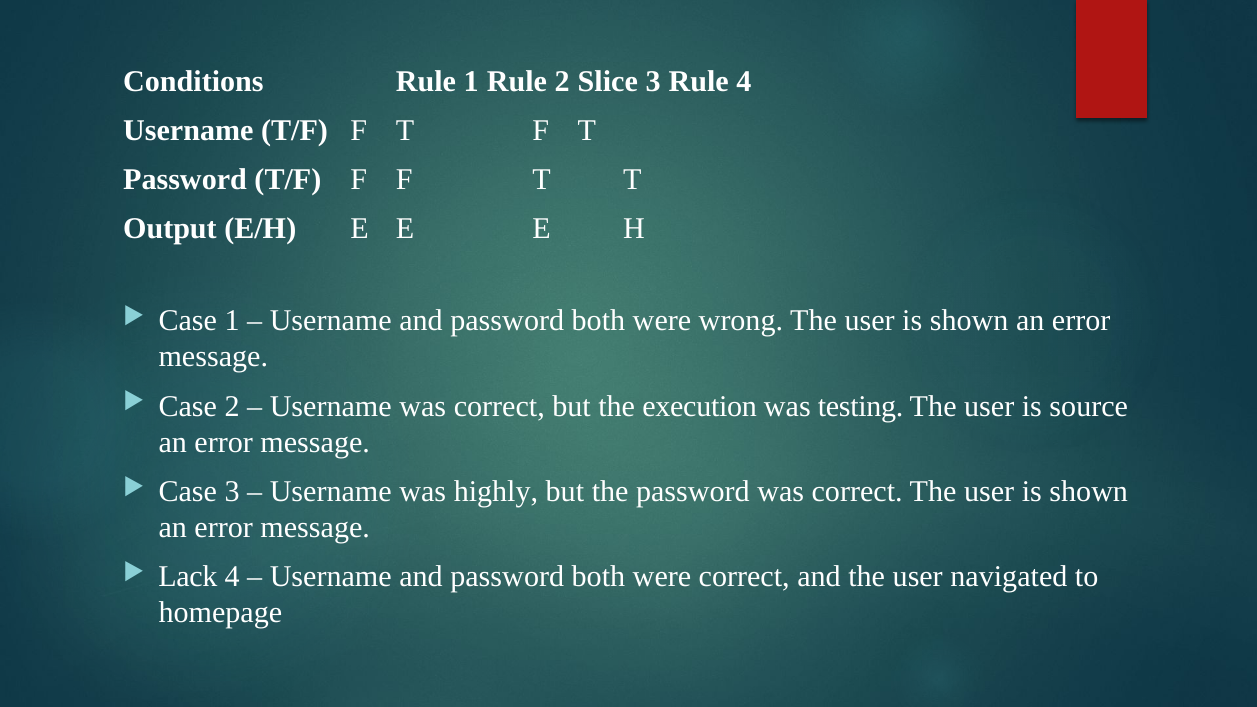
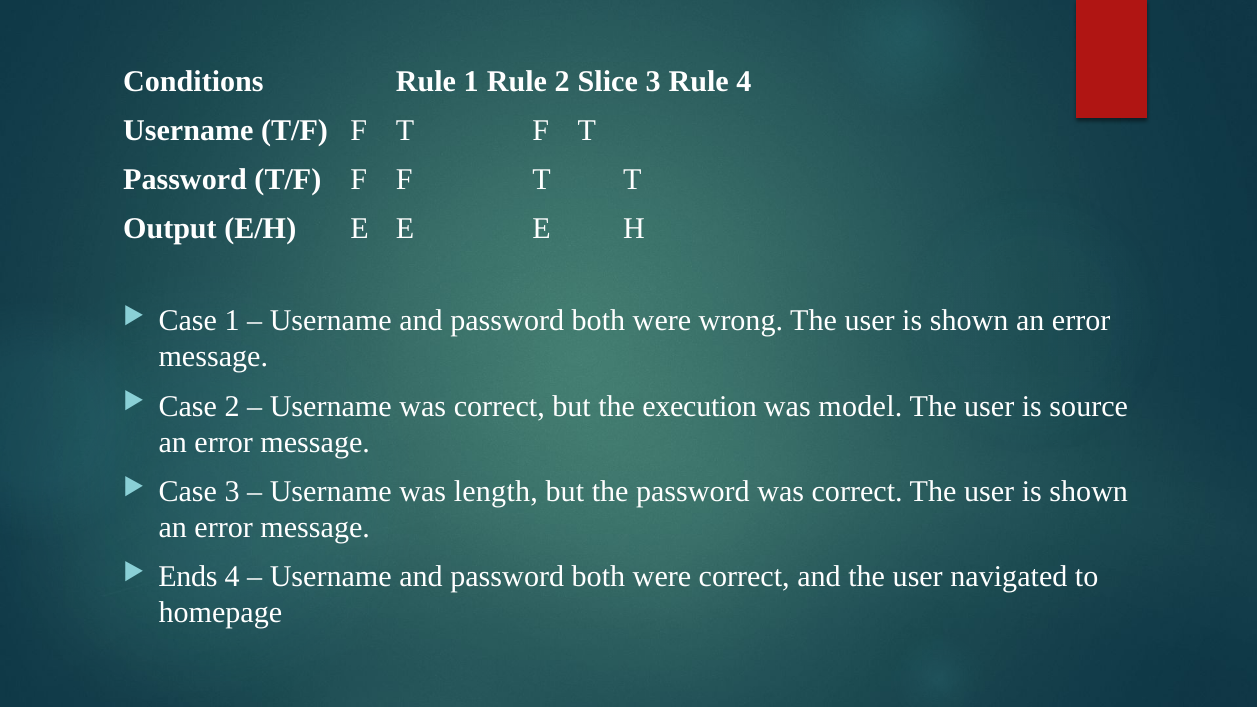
testing: testing -> model (860, 406)
highly: highly -> length (496, 492)
Lack: Lack -> Ends (188, 577)
